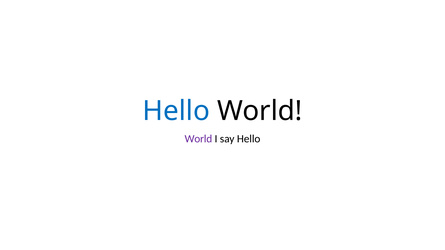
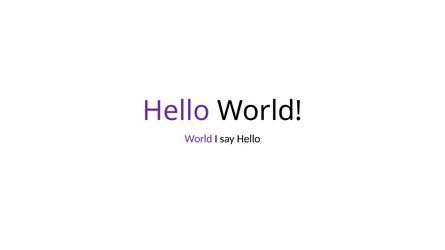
Hello colour: blue -> purple (176, 111)
